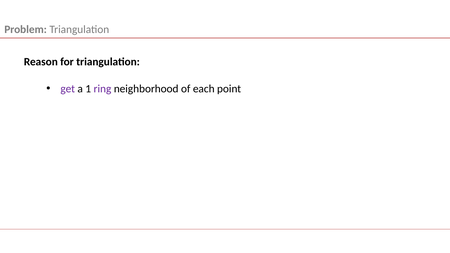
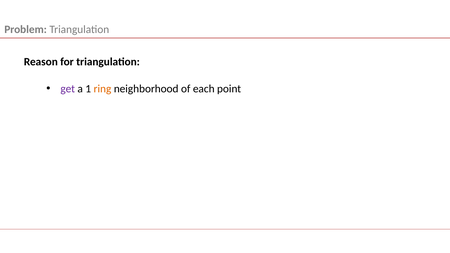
ring colour: purple -> orange (102, 89)
